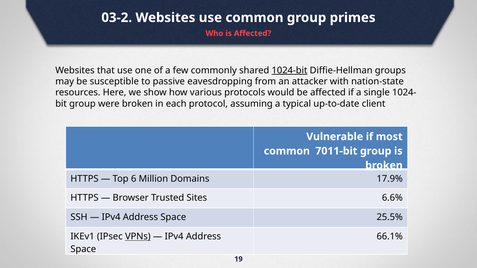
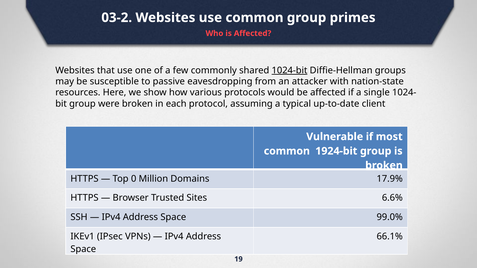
7011-bit: 7011-bit -> 1924-bit (336, 151)
6: 6 -> 0 (134, 179)
25.5%: 25.5% -> 99.0% (390, 217)
VPNs underline: present -> none (138, 237)
